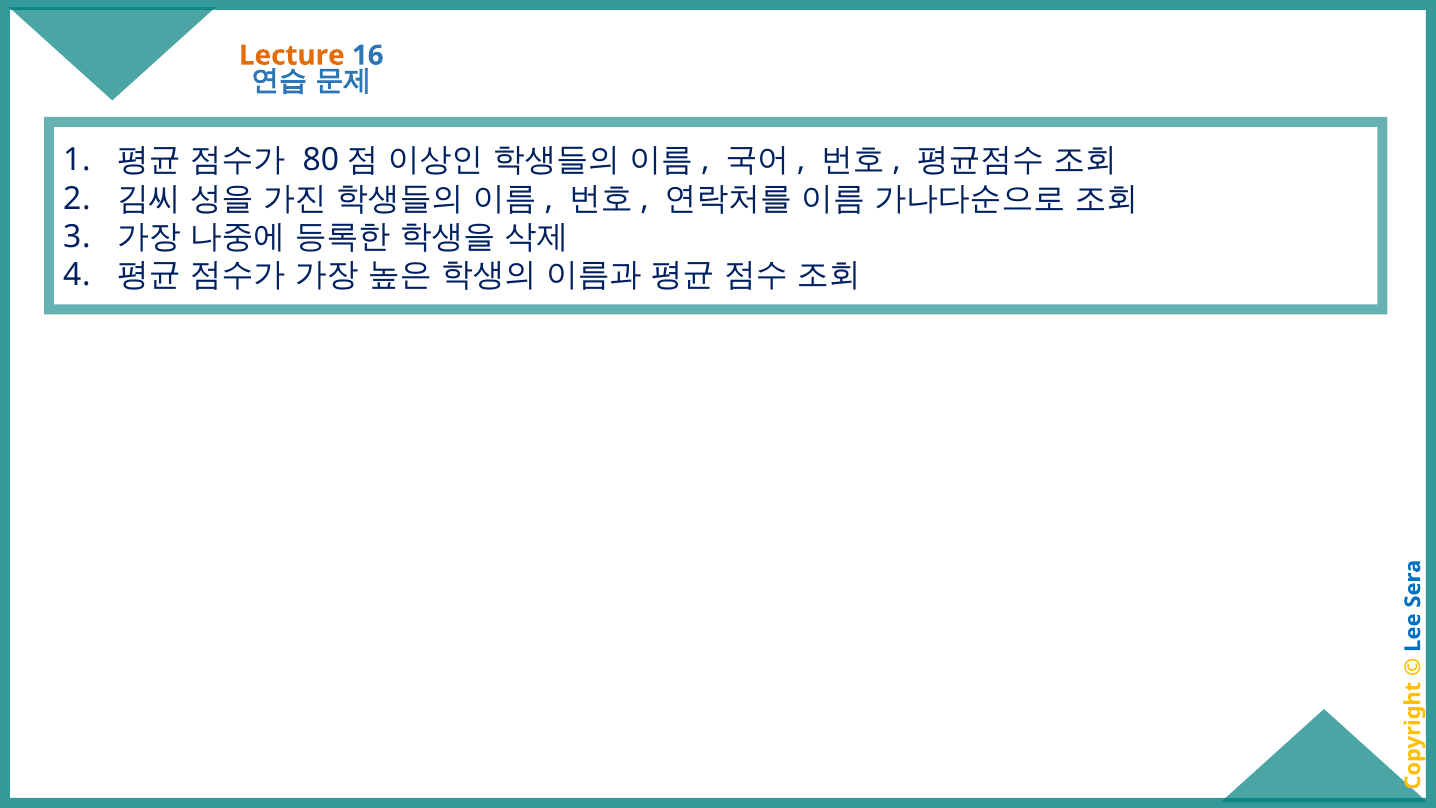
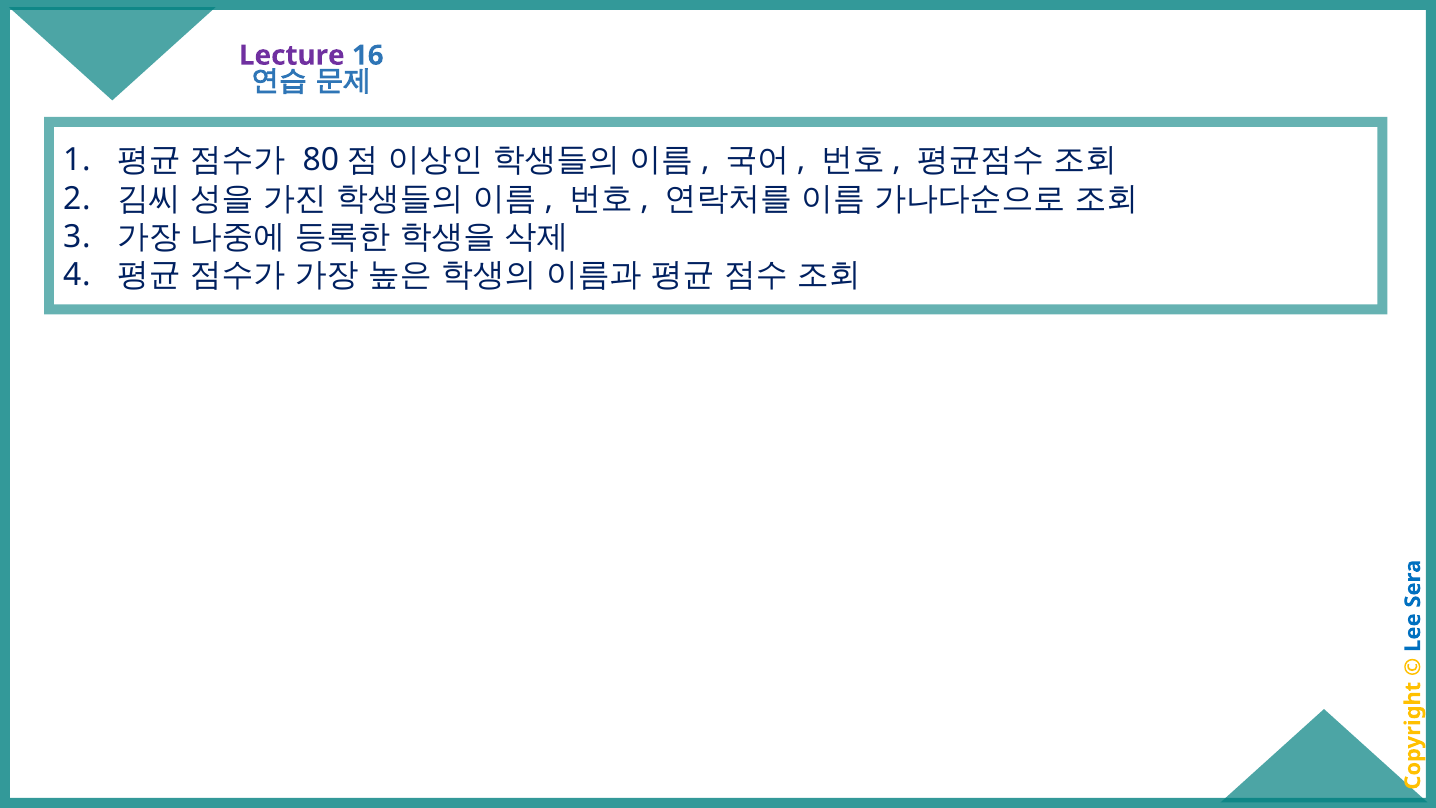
Lecture colour: orange -> purple (292, 55)
